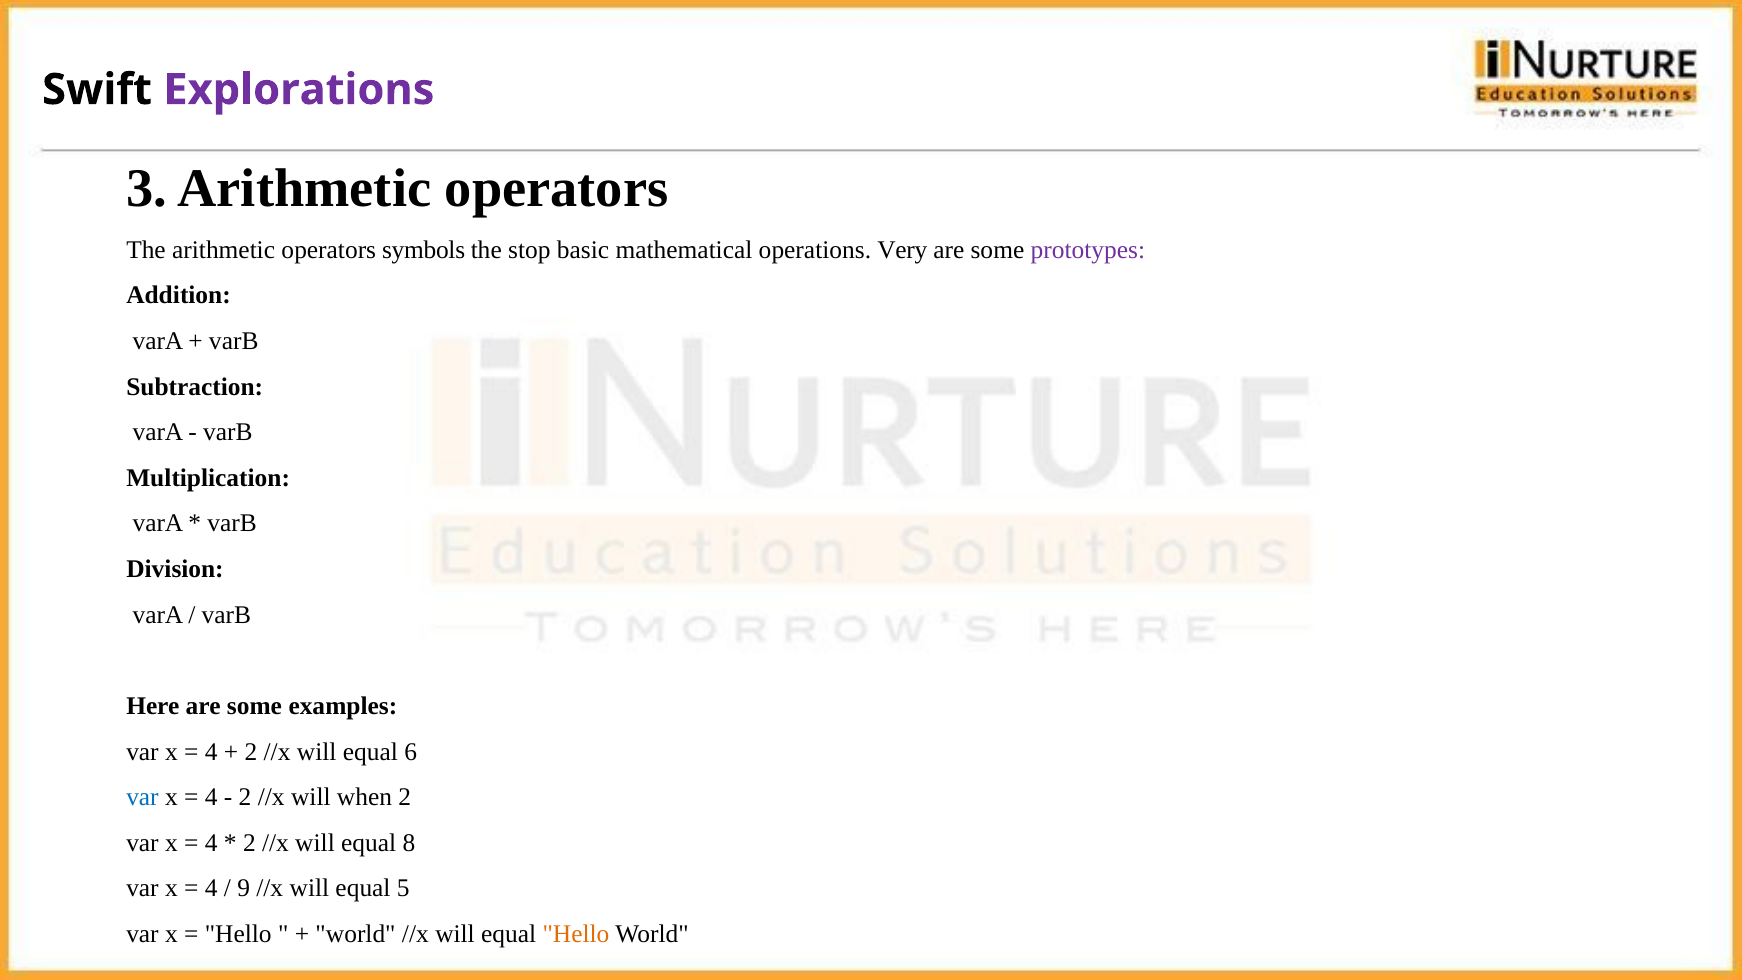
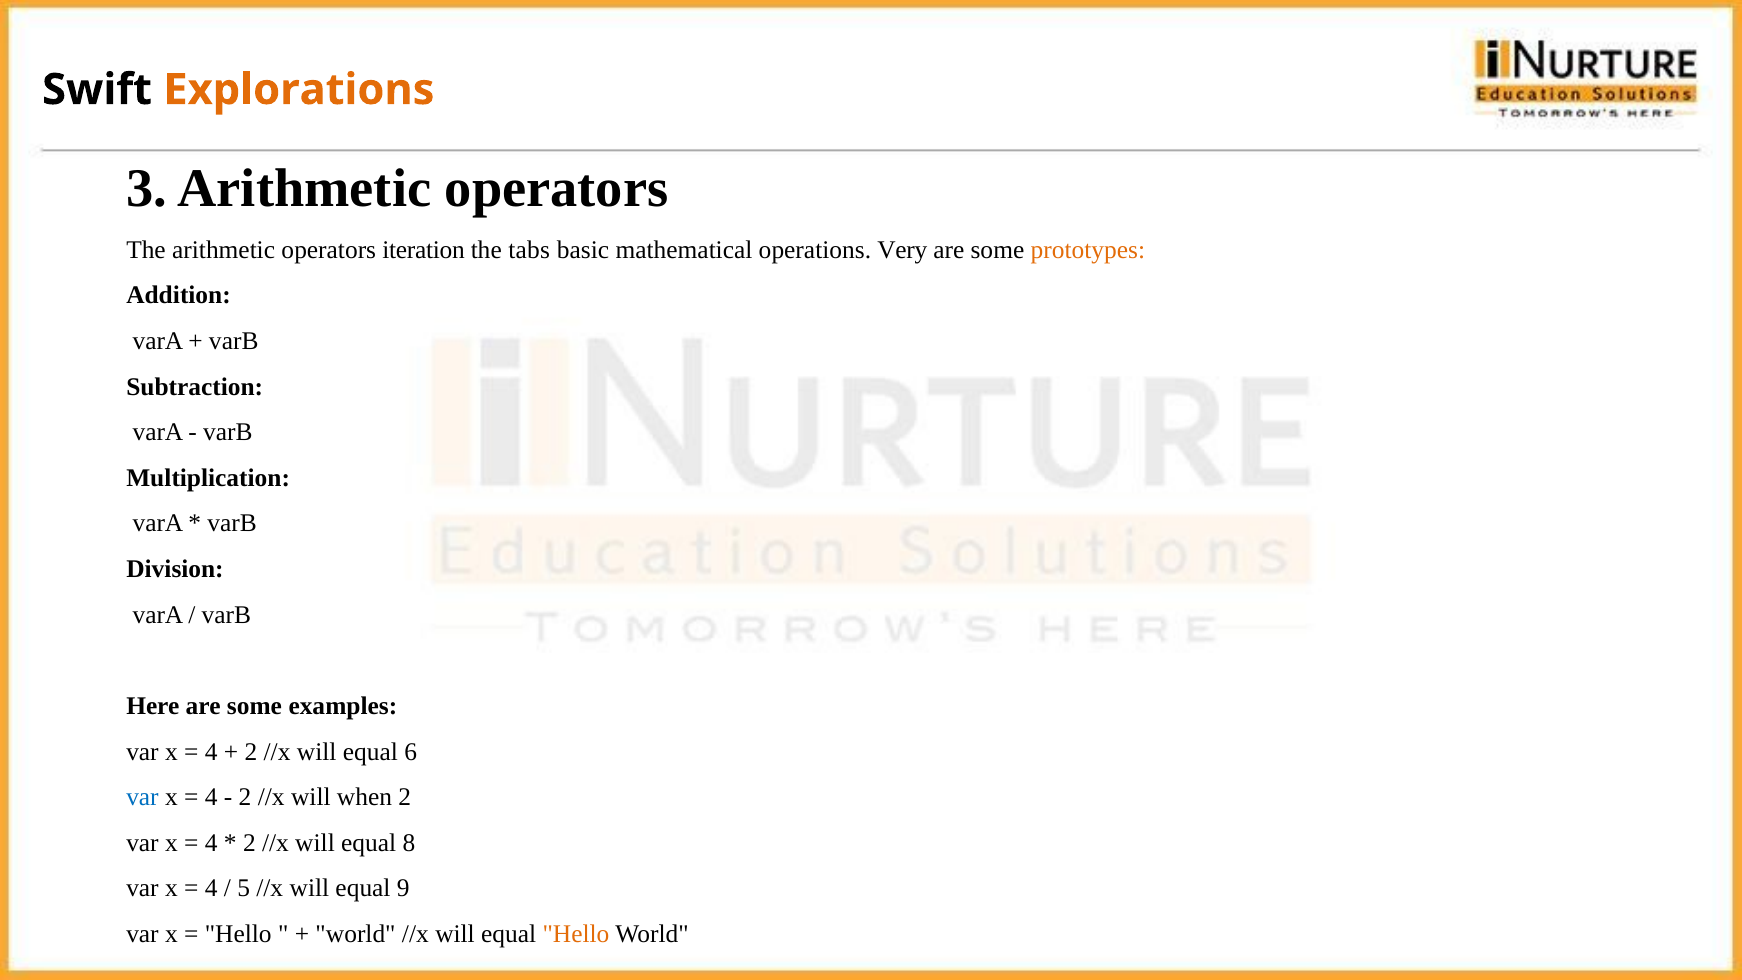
Explorations colour: purple -> orange (299, 90)
symbols: symbols -> iteration (424, 250)
stop: stop -> tabs (529, 250)
prototypes colour: purple -> orange (1088, 250)
9: 9 -> 5 (244, 888)
5: 5 -> 9 (403, 888)
